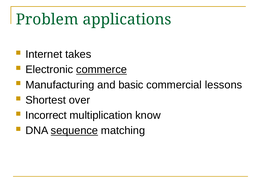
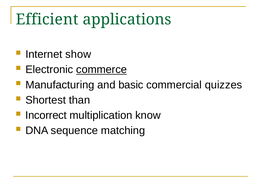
Problem: Problem -> Efficient (47, 19)
takes: takes -> show (78, 54)
lessons: lessons -> quizzes (223, 85)
over: over -> than (79, 100)
sequence underline: present -> none (74, 130)
